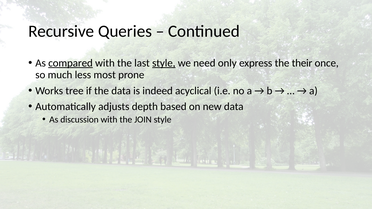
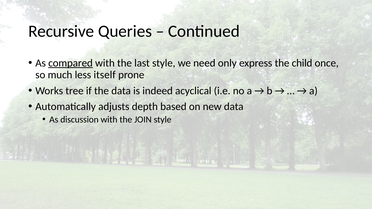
style underline: present -> none (164, 63)
their: their -> child (302, 63)
most: most -> itself (105, 75)
